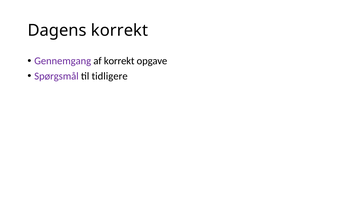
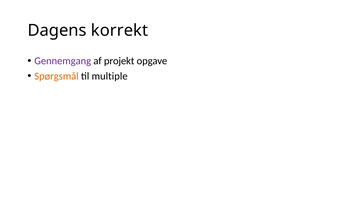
af korrekt: korrekt -> projekt (119, 61)
Spørgsmål colour: purple -> orange (56, 76)
tidligere: tidligere -> multiple (110, 76)
